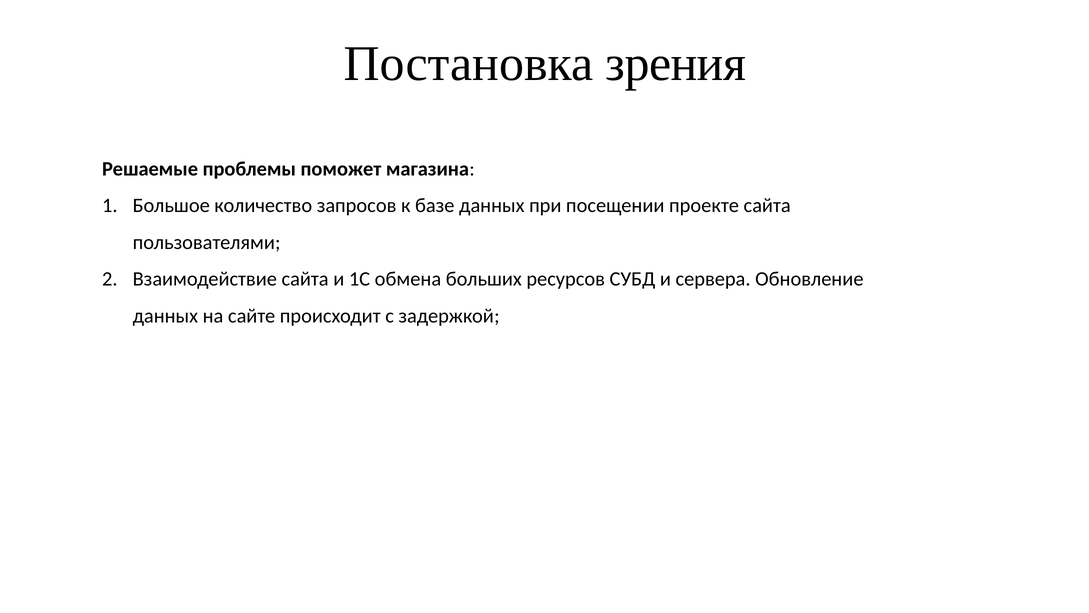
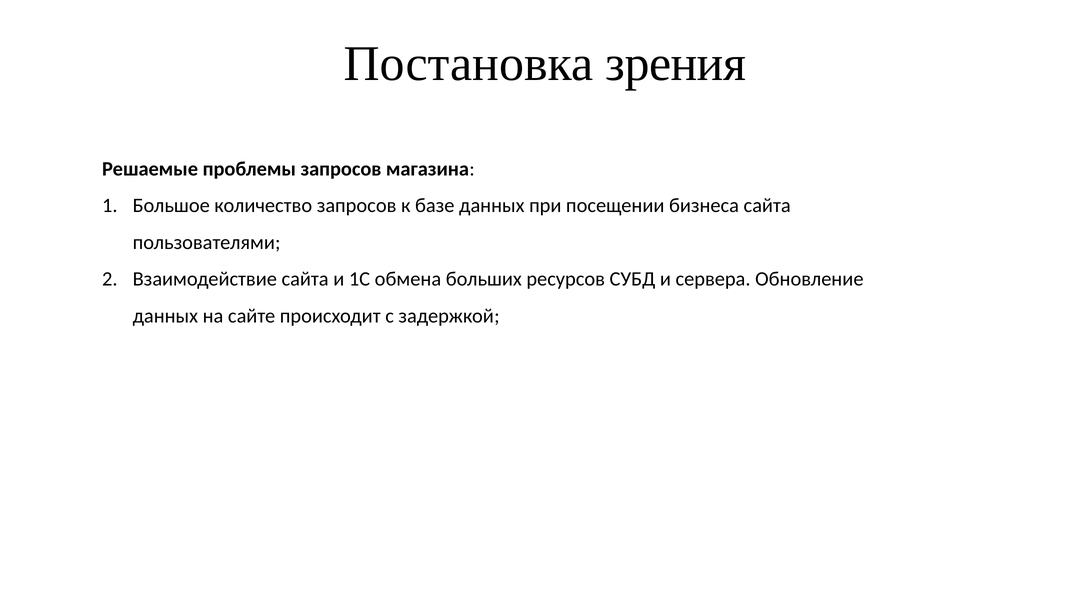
проблемы поможет: поможет -> запросов (341, 169)
проекте: проекте -> бизнеса (704, 205)
